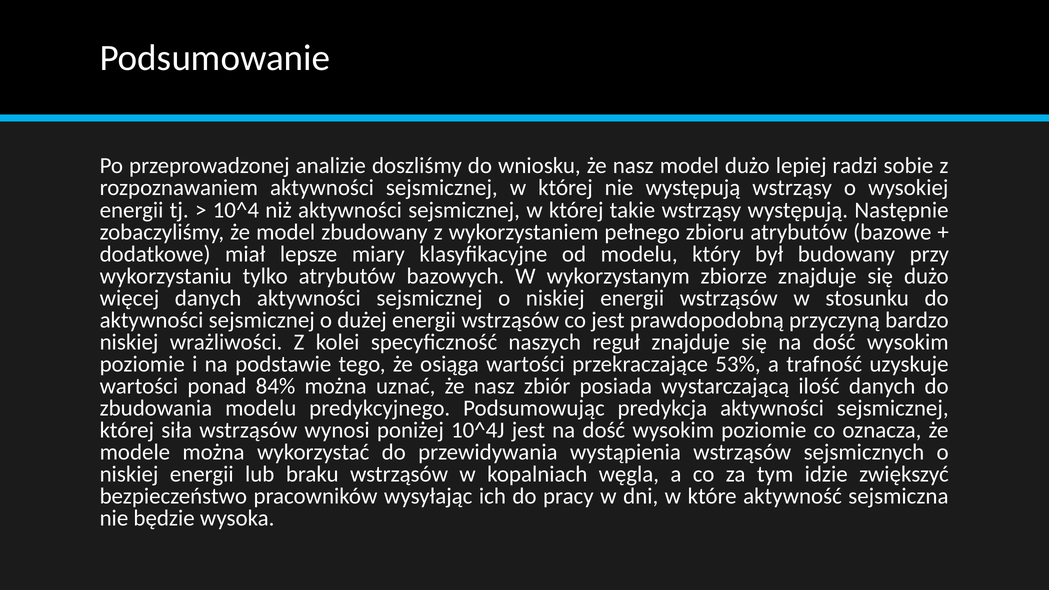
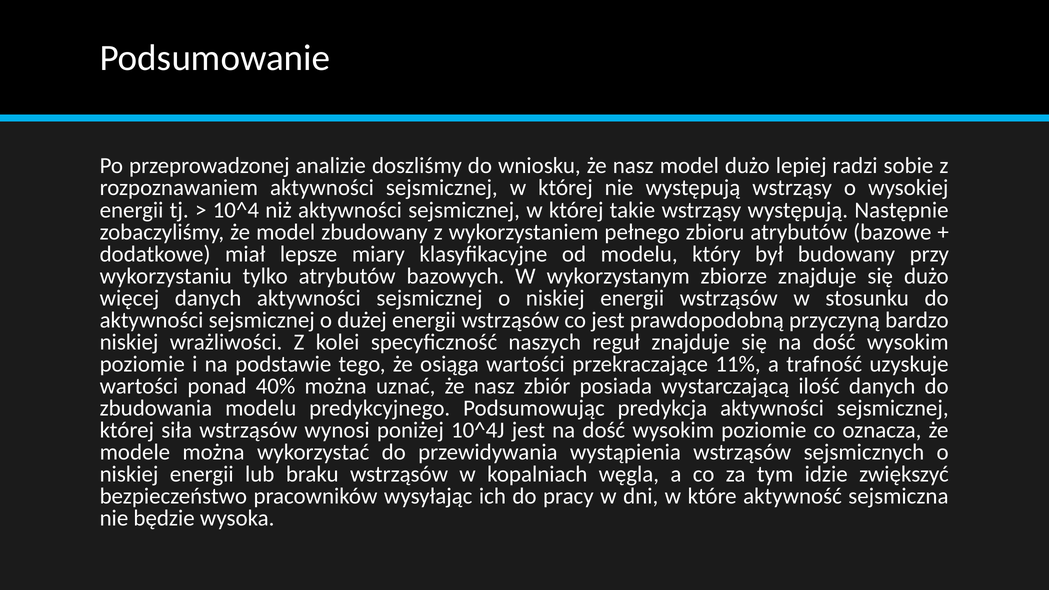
53%: 53% -> 11% (738, 364)
84%: 84% -> 40% (276, 386)
